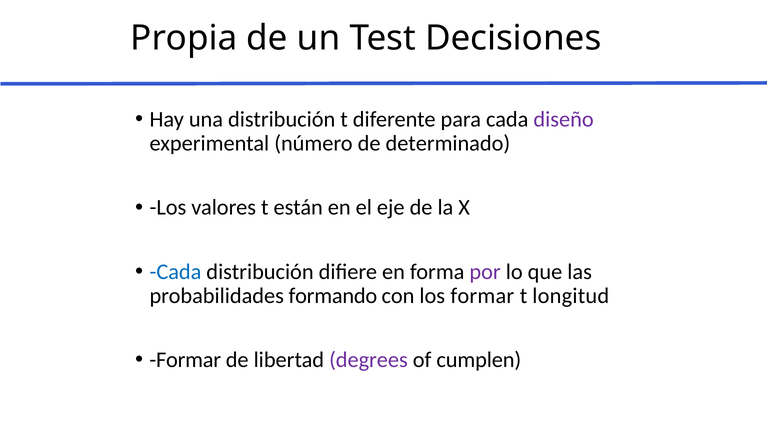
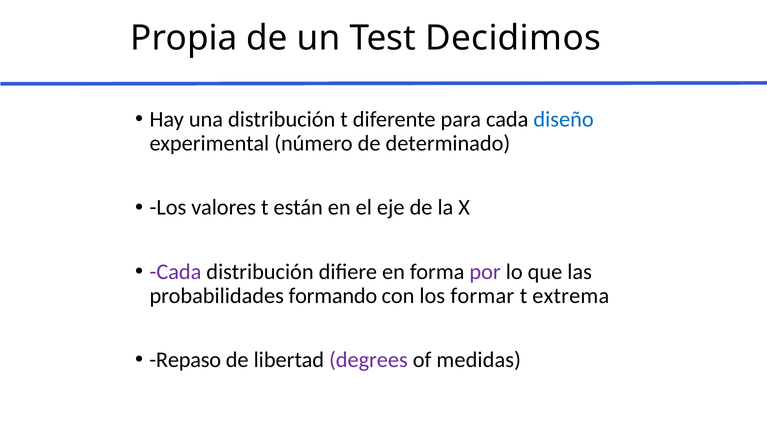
Decisiones: Decisiones -> Decidimos (513, 38)
diseño colour: purple -> blue (564, 119)
Cada colour: blue -> purple (175, 272)
longitud: longitud -> extrema (571, 296)
Formar: Formar -> Repaso (185, 360)
cumplen: cumplen -> medidas (479, 360)
